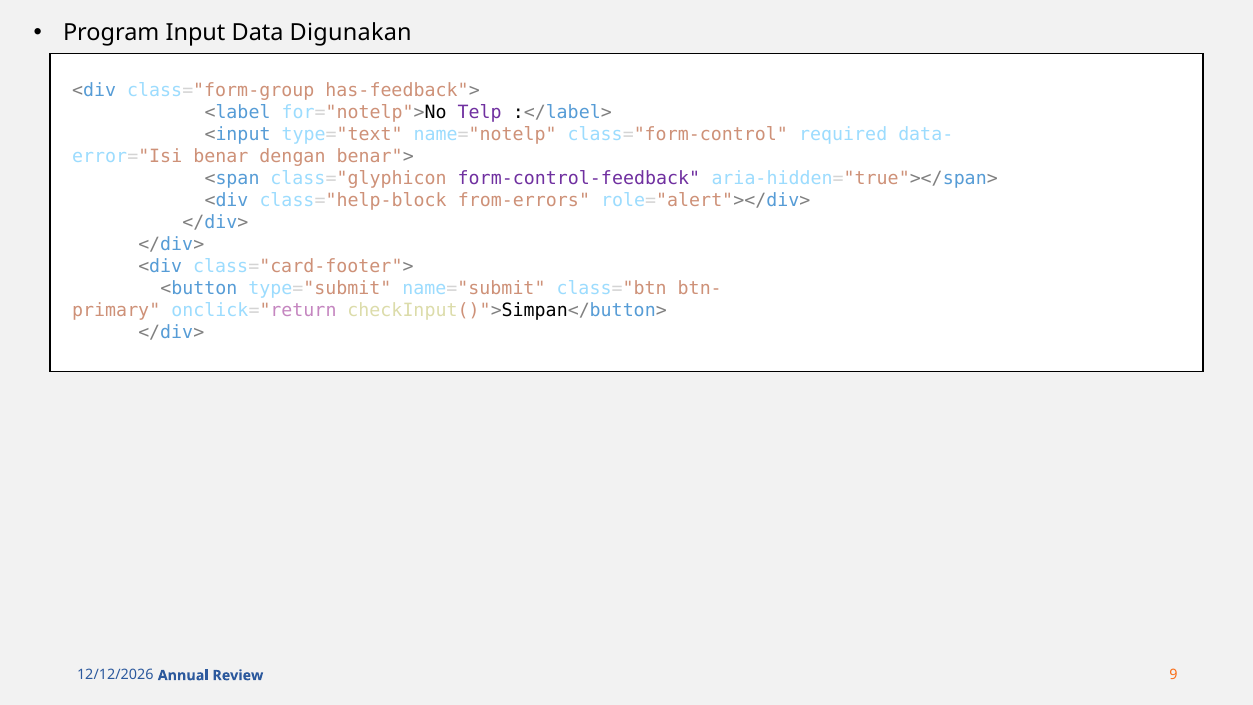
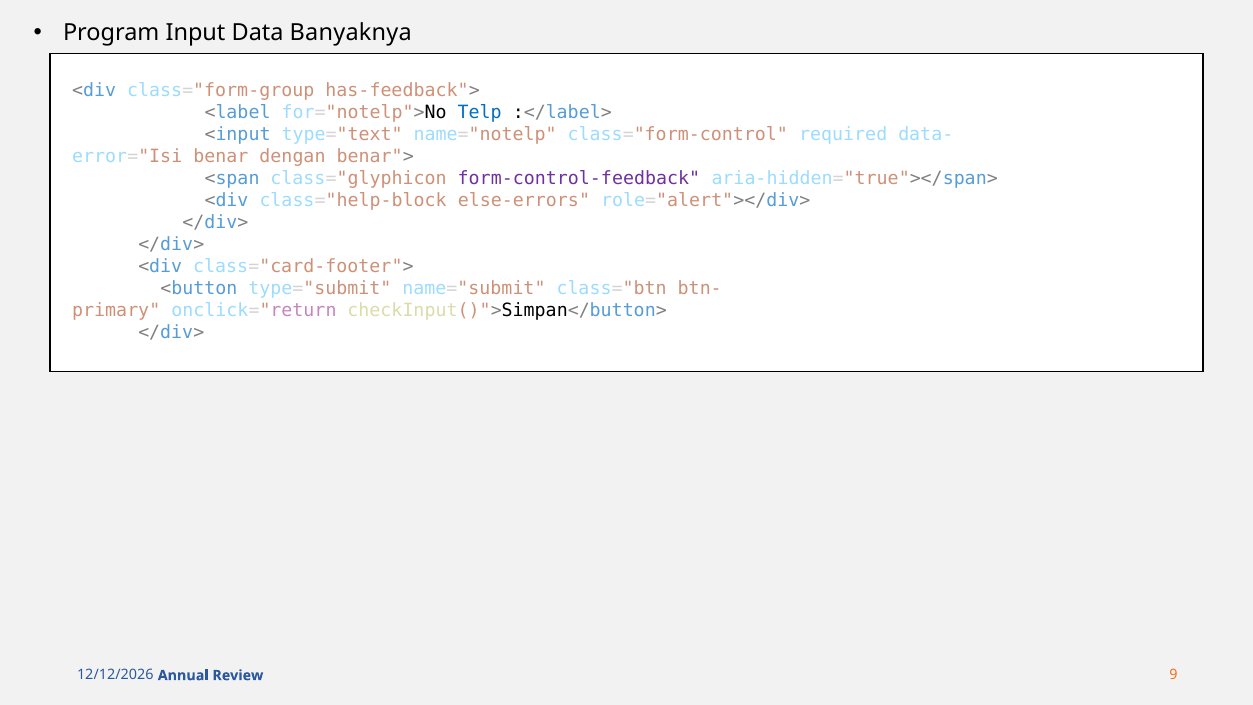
Digunakan: Digunakan -> Banyaknya (351, 33)
Telp colour: purple -> blue (480, 113)
from-errors: from-errors -> else-errors (524, 200)
